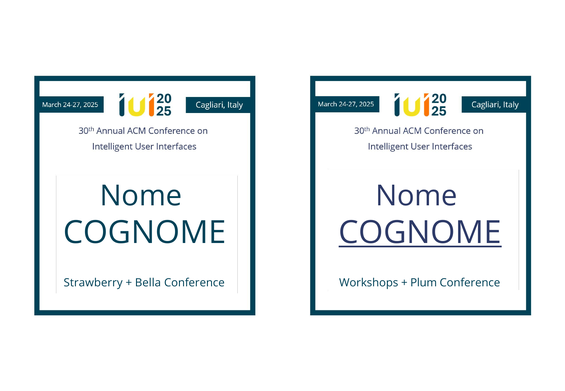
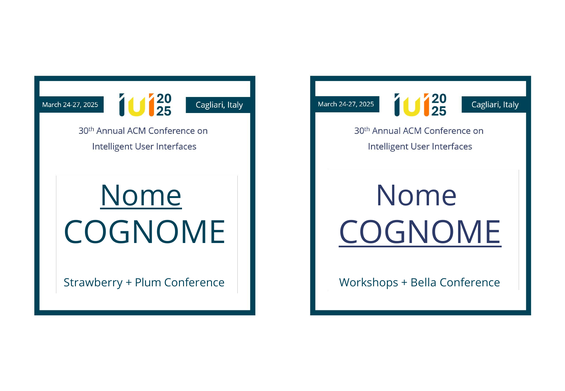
Nome underline: none -> present (141, 196)
Bella: Bella -> Plum (148, 283)
Plum: Plum -> Bella (424, 283)
